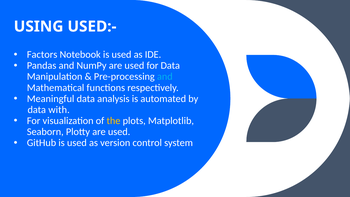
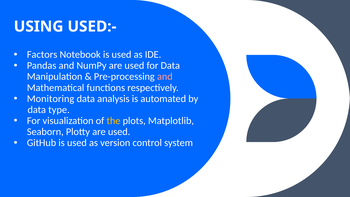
and colour: light blue -> pink (165, 77)
Meaningful: Meaningful -> Monitoring (51, 99)
with: with -> type (59, 110)
